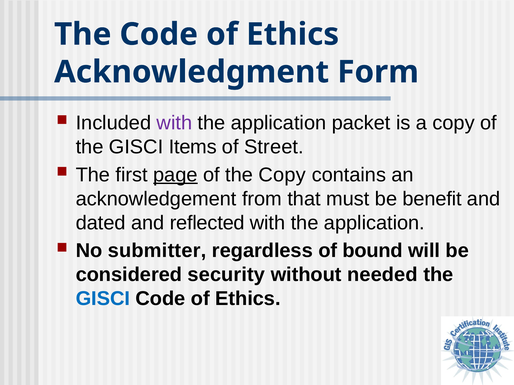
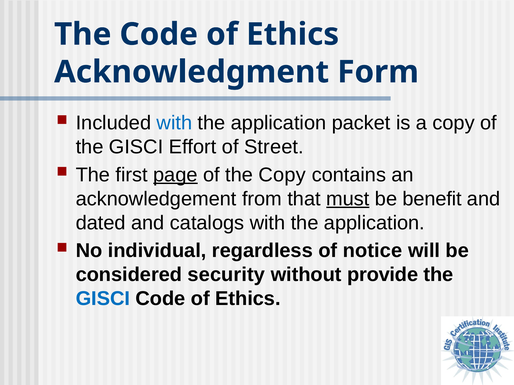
with colour: purple -> blue (174, 123)
Items: Items -> Effort (193, 147)
must underline: none -> present (348, 199)
reflected: reflected -> catalogs (207, 223)
submitter: submitter -> individual (157, 251)
bound: bound -> notice (373, 251)
needed: needed -> provide (383, 275)
